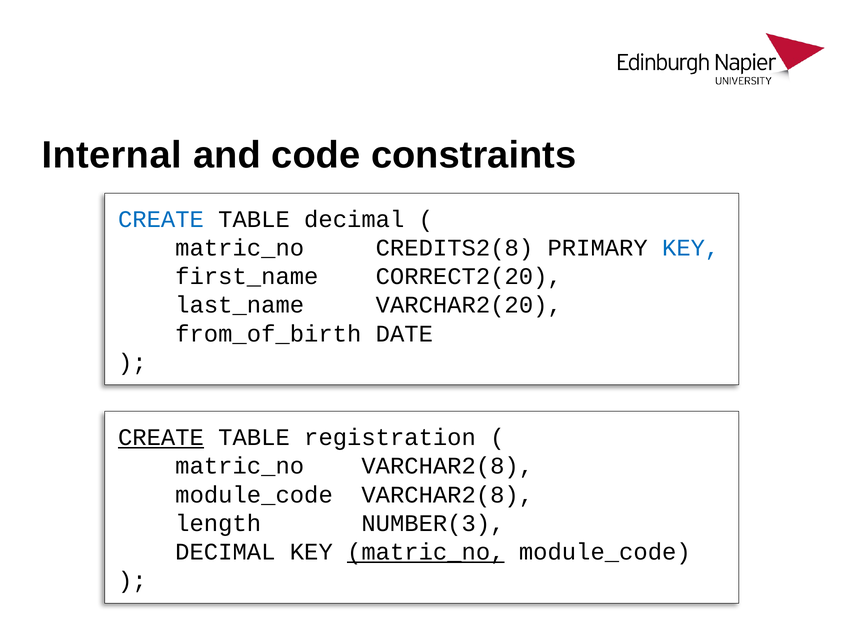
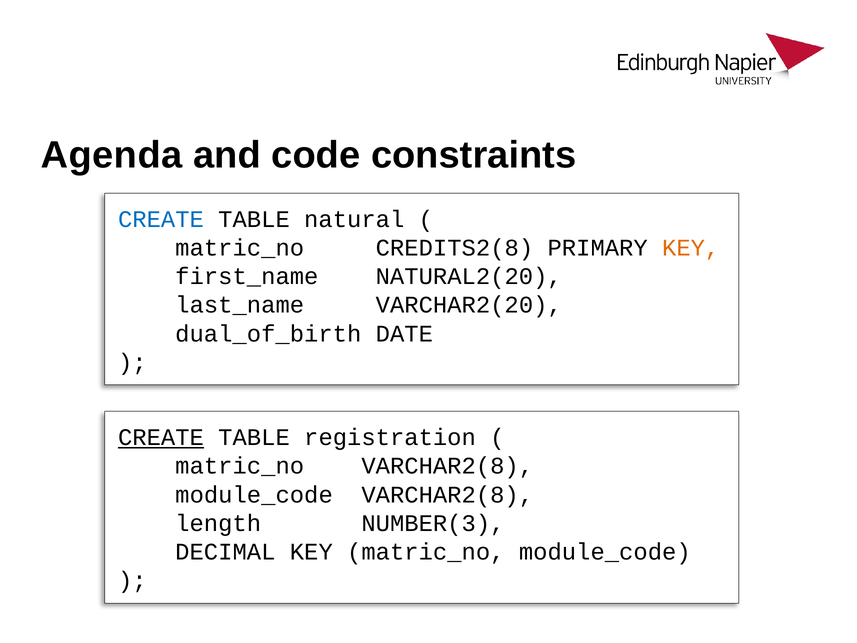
Internal: Internal -> Agenda (112, 155)
TABLE decimal: decimal -> natural (354, 219)
KEY colour: blue -> orange (691, 248)
CORRECT2(20: CORRECT2(20 -> NATURAL2(20 (469, 276)
from_of_birth: from_of_birth -> dual_of_birth (268, 334)
matric_no underline: present -> none (426, 552)
